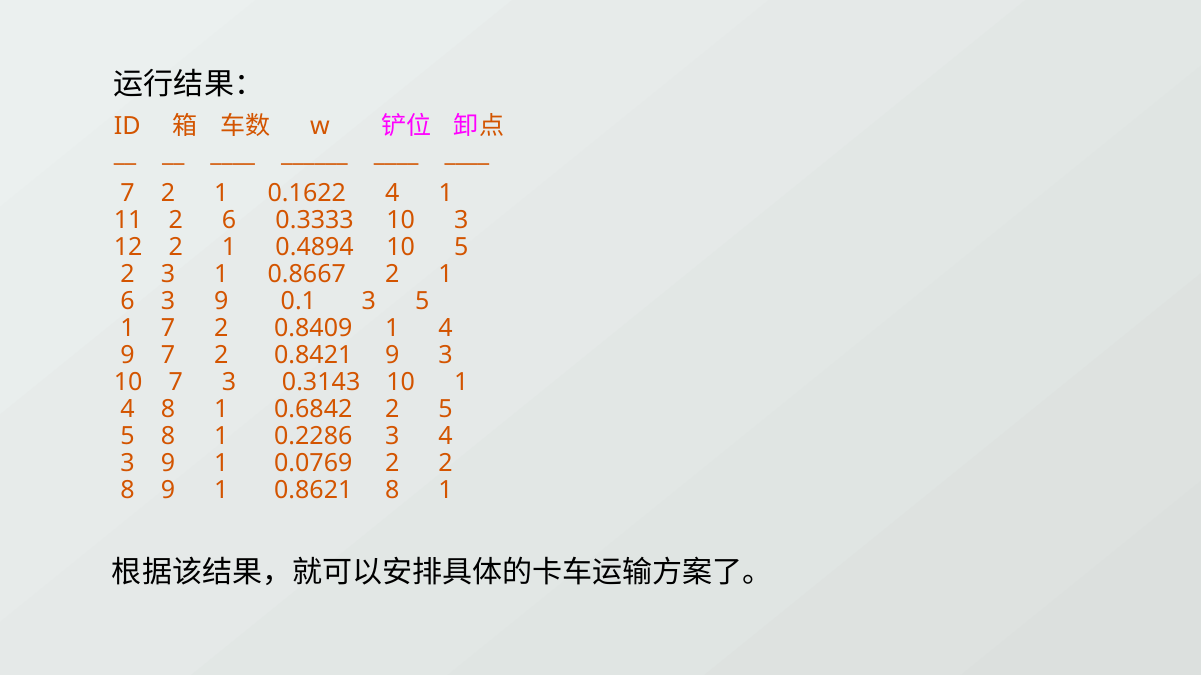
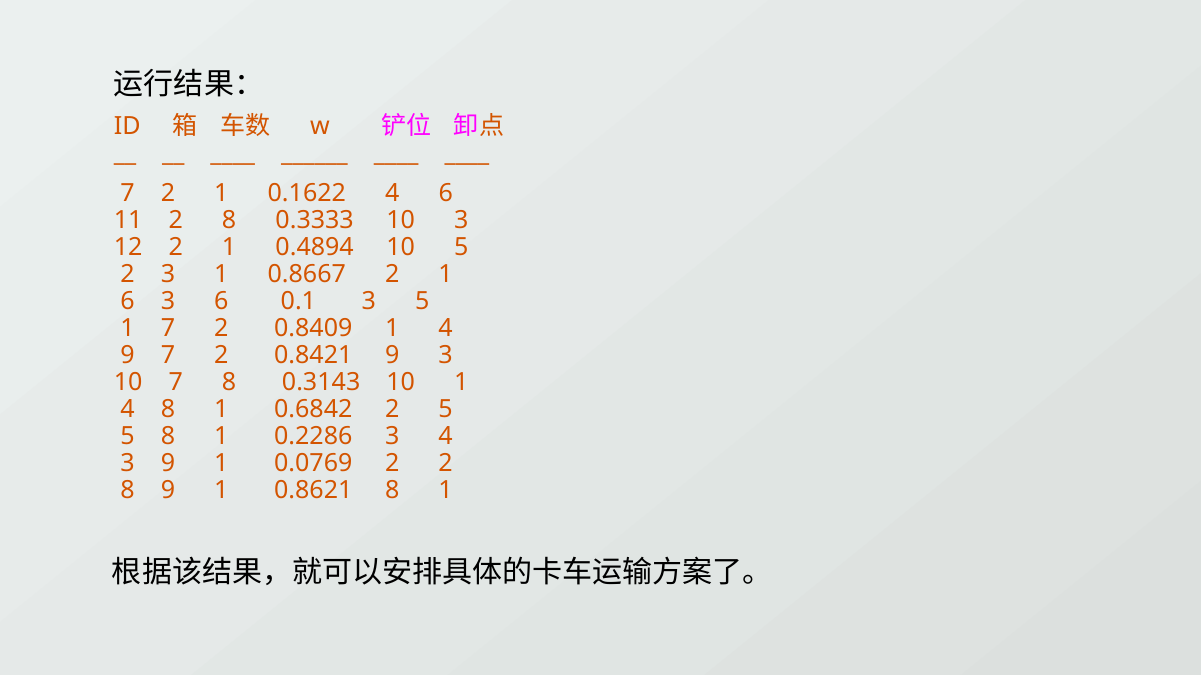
4 1: 1 -> 6 (446, 193)
11 2 6: 6 -> 8 (229, 220)
6 3 9: 9 -> 6 (221, 301)
7 3: 3 -> 8 (229, 382)
